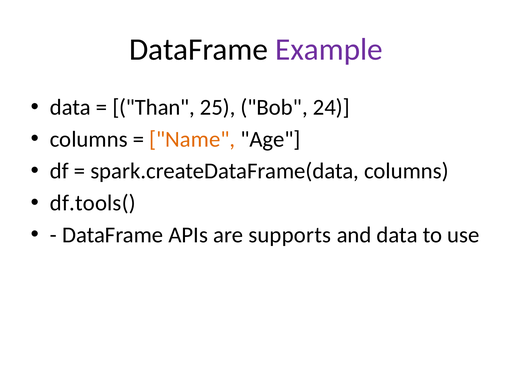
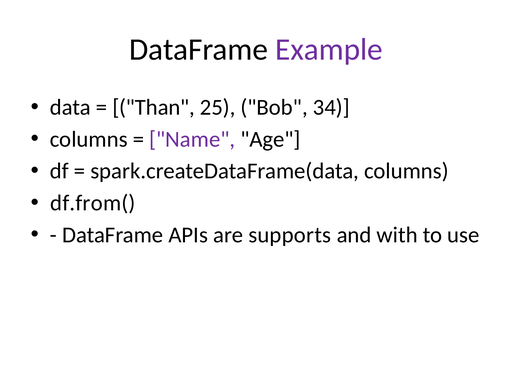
24: 24 -> 34 (331, 107)
Name colour: orange -> purple (192, 139)
df.tools(: df.tools( -> df.from( (93, 203)
and data: data -> with (397, 235)
